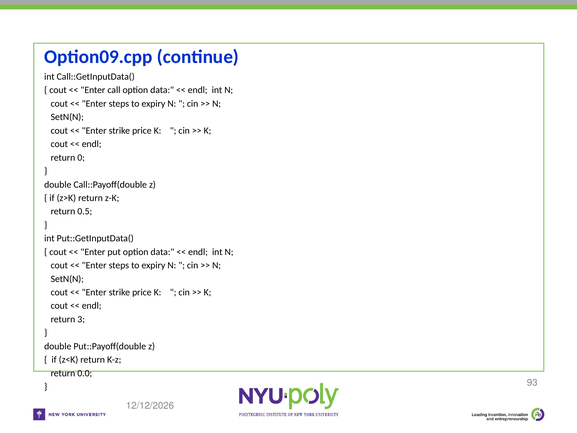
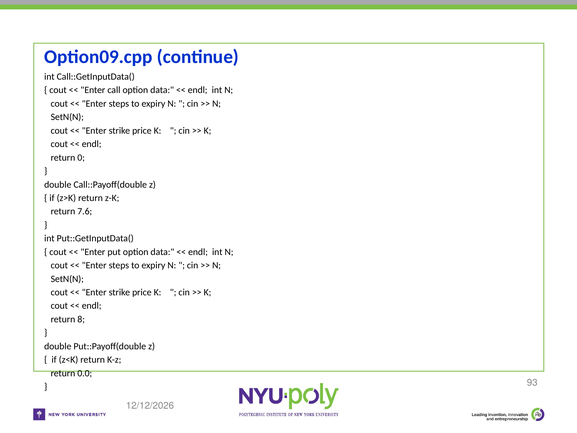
0.5: 0.5 -> 7.6 (85, 211)
3: 3 -> 8 (81, 319)
